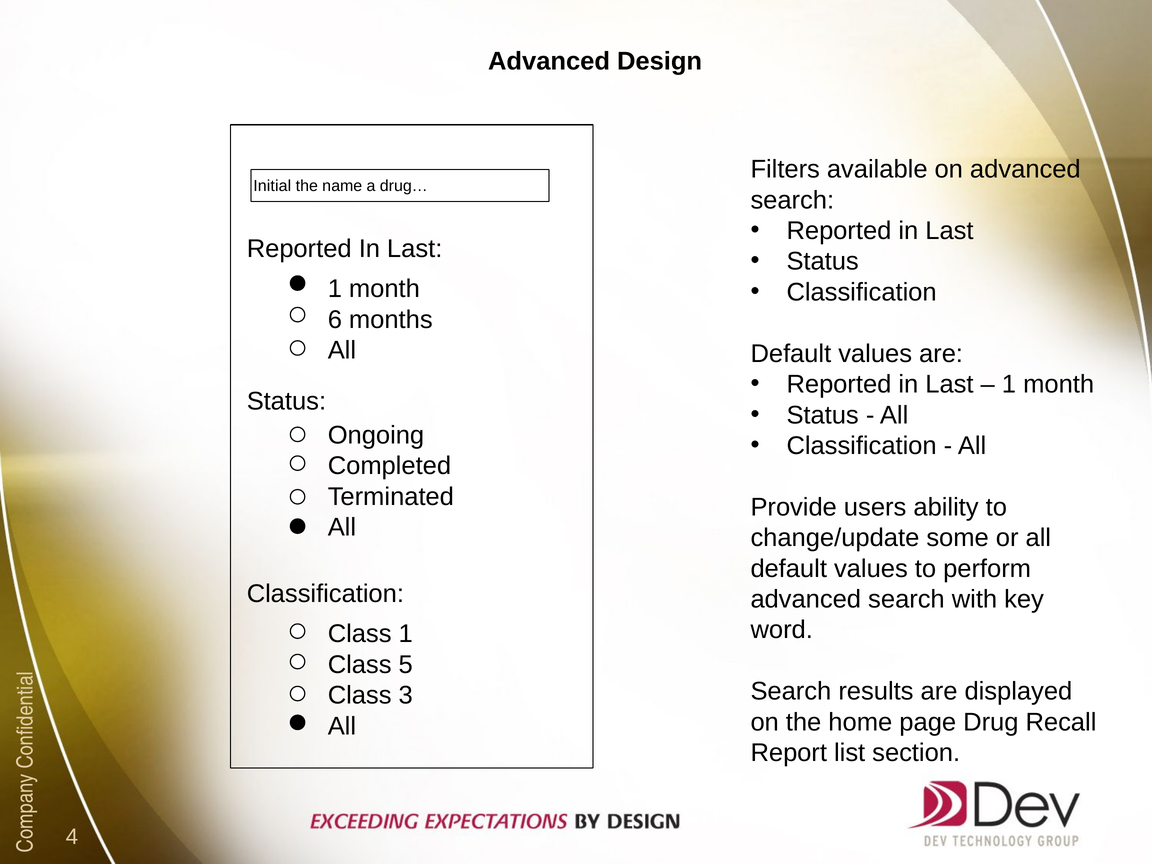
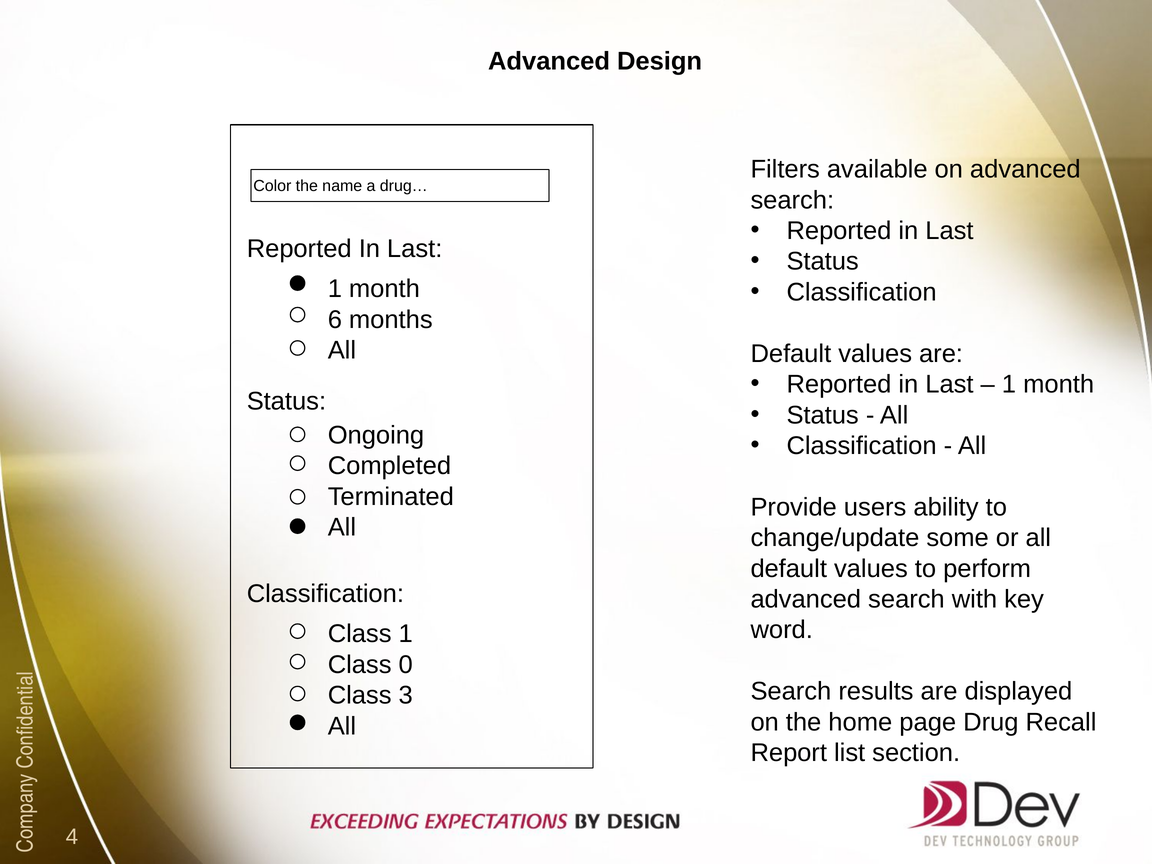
Initial: Initial -> Color (272, 186)
5: 5 -> 0 (406, 665)
